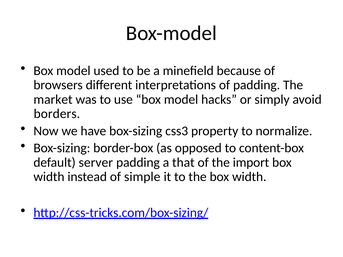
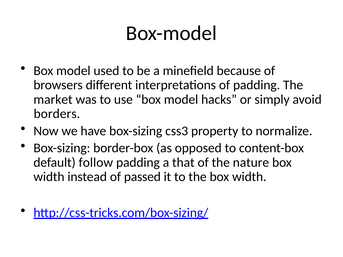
server: server -> follow (96, 163)
import: import -> nature (251, 163)
simple: simple -> passed (142, 177)
